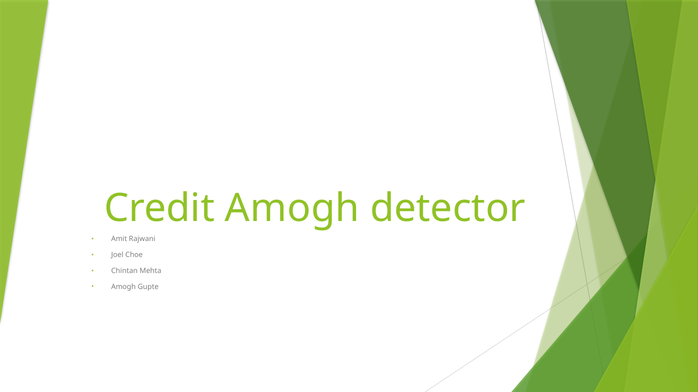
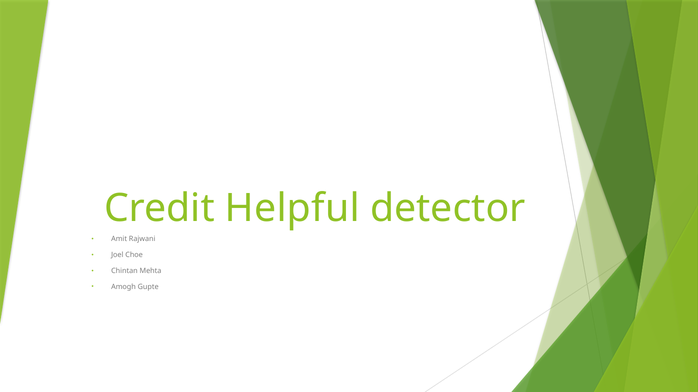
Credit Amogh: Amogh -> Helpful (292, 208)
